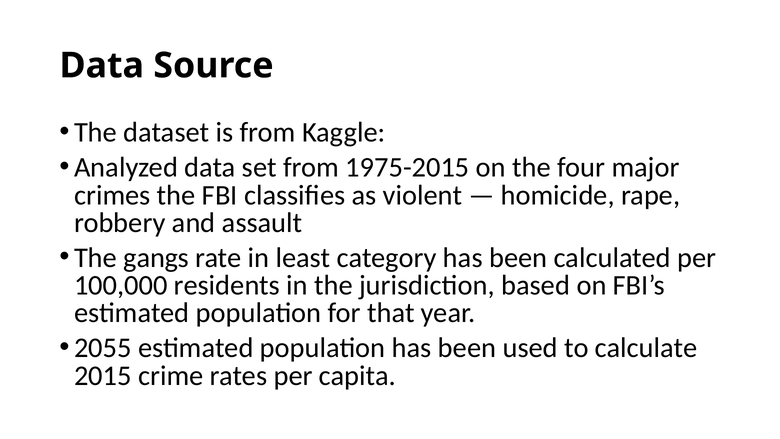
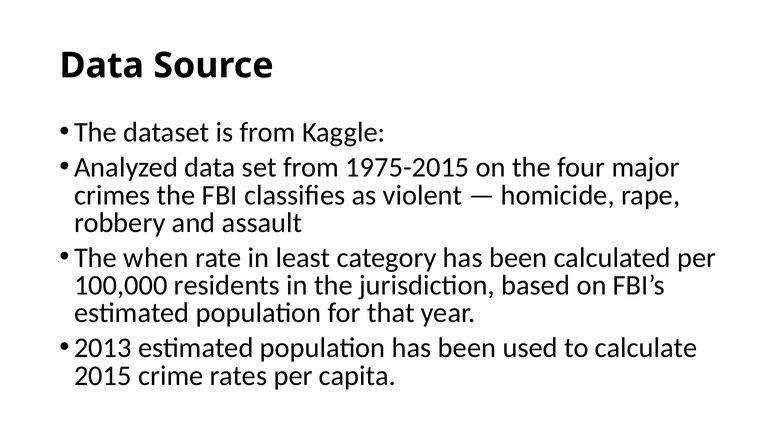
gangs: gangs -> when (156, 258)
2055: 2055 -> 2013 (103, 348)
